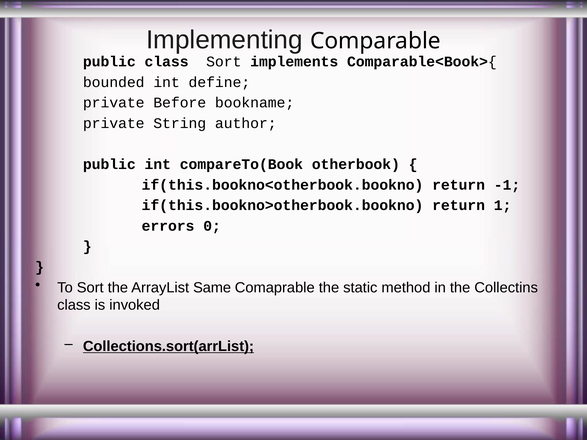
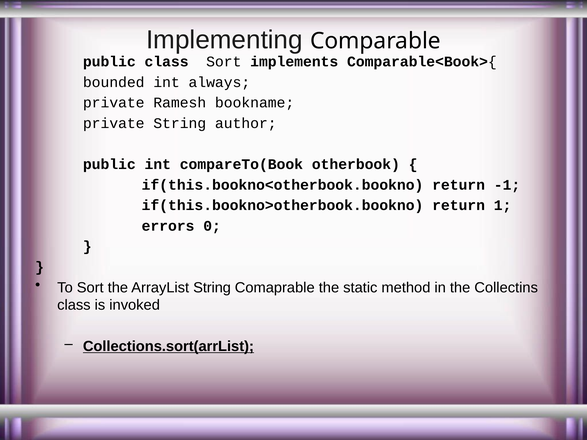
define: define -> always (219, 82)
Before: Before -> Ramesh (180, 103)
ArrayList Same: Same -> String (212, 288)
